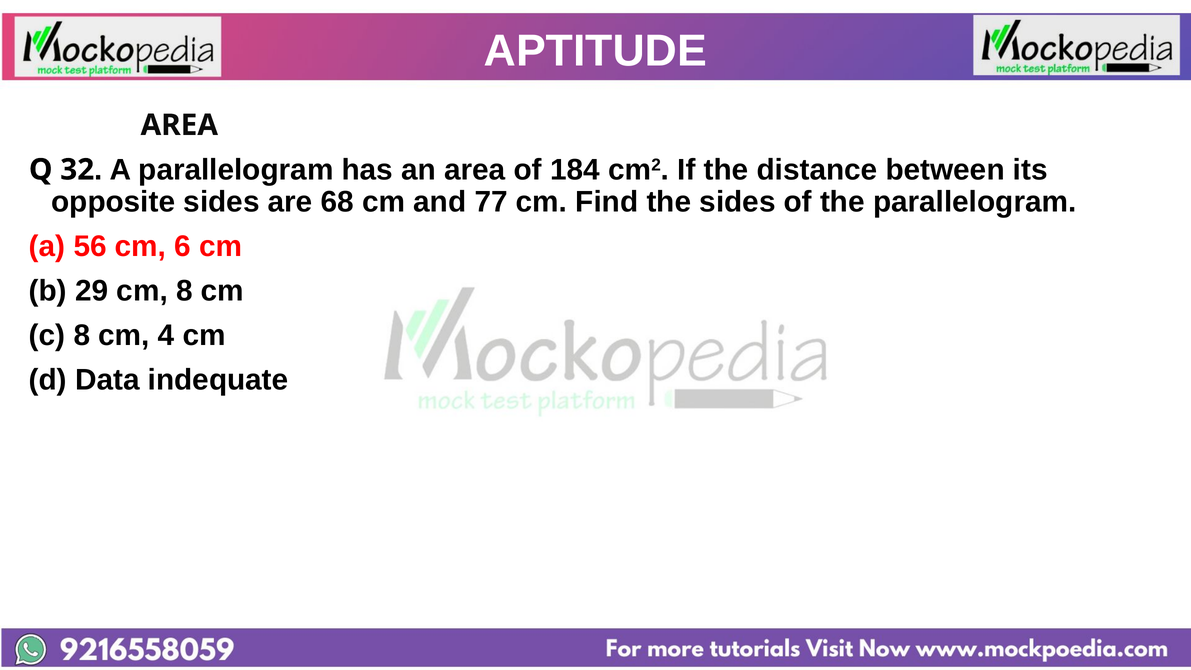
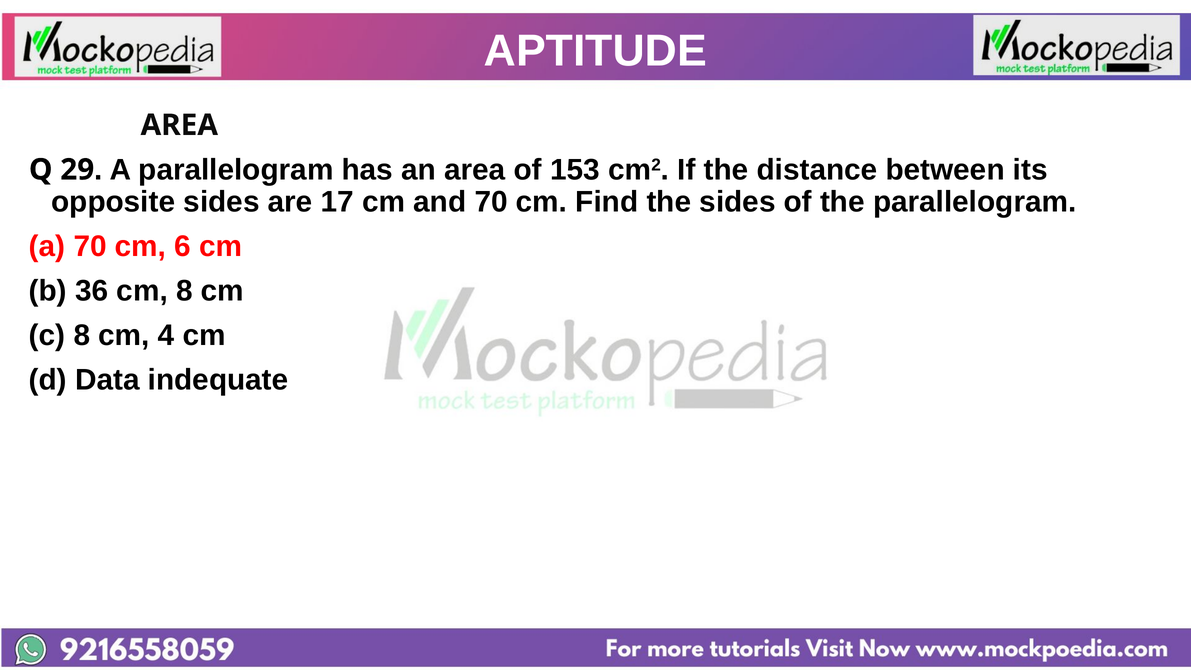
32: 32 -> 29 (77, 170)
184: 184 -> 153 (575, 170)
68: 68 -> 17 (337, 202)
and 77: 77 -> 70 (491, 202)
a 56: 56 -> 70 (90, 246)
29: 29 -> 36 (92, 291)
